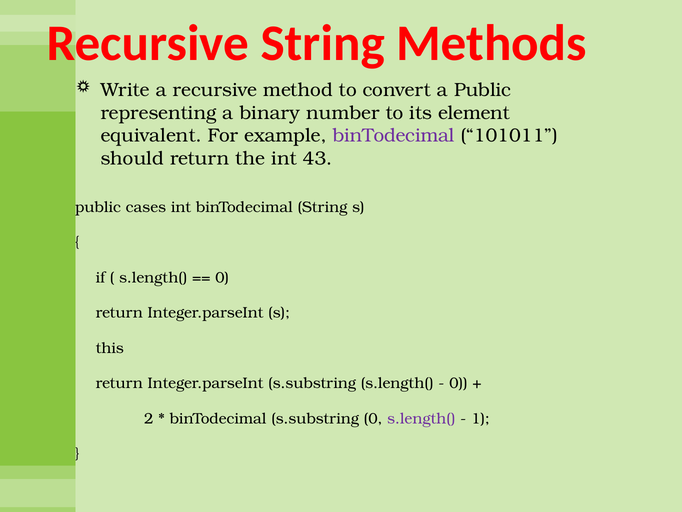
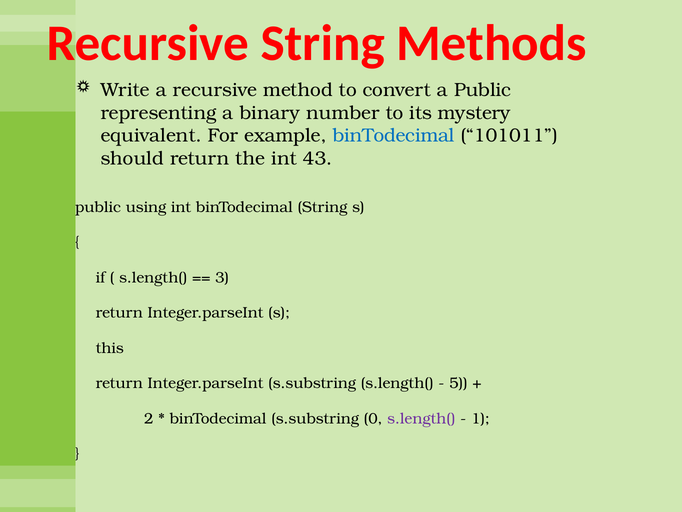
element: element -> mystery (474, 113)
binTodecimal colour: purple -> blue (394, 136)
cases: cases -> using (146, 207)
0: 0 -> 3 (222, 277)
0: 0 -> 5 (458, 383)
